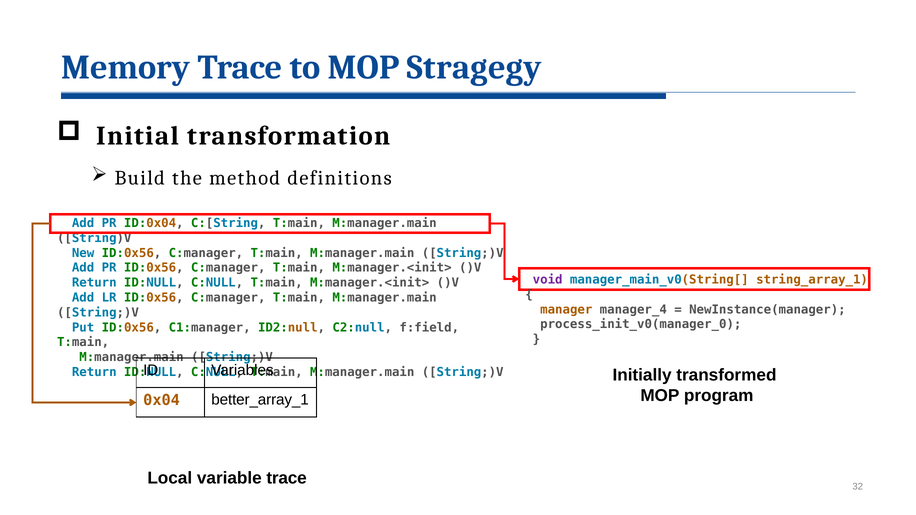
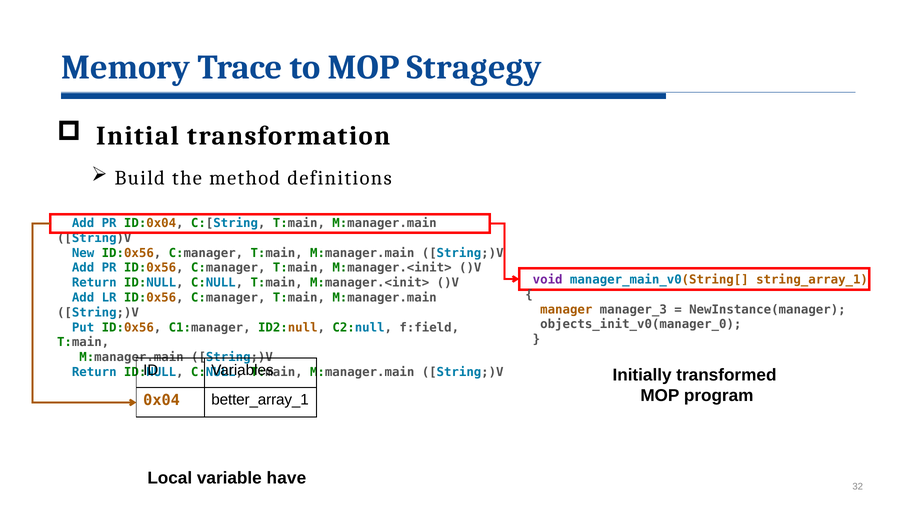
manager_4: manager_4 -> manager_3 (633, 310)
process_init_v0(manager_0: process_init_v0(manager_0 -> objects_init_v0(manager_0 (641, 325)
variable trace: trace -> have (286, 478)
